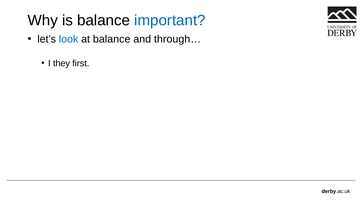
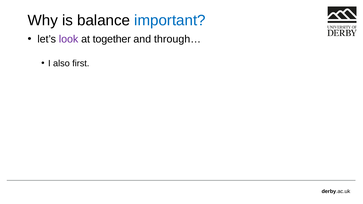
look colour: blue -> purple (69, 39)
at balance: balance -> together (112, 39)
they: they -> also (61, 63)
